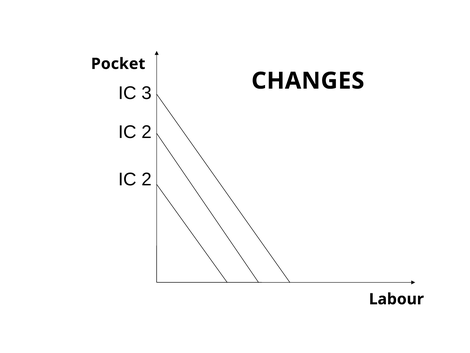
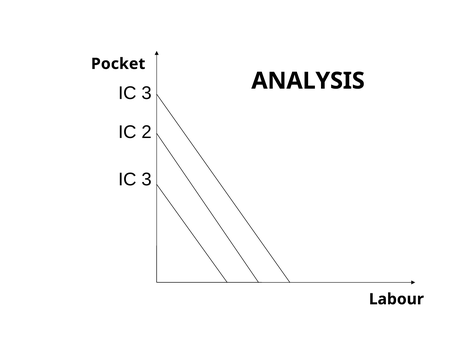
CHANGES: CHANGES -> ANALYSIS (308, 81)
2: 2 -> 3 (147, 179)
